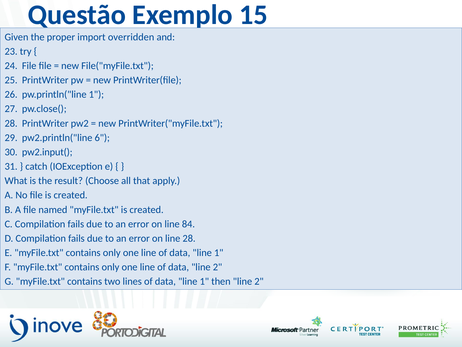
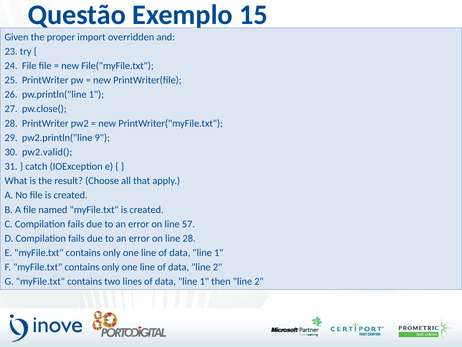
6: 6 -> 9 (102, 137)
pw2.input(: pw2.input( -> pw2.valid( (47, 152)
84: 84 -> 57 (188, 224)
